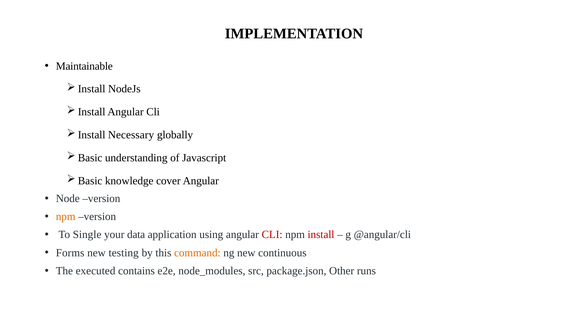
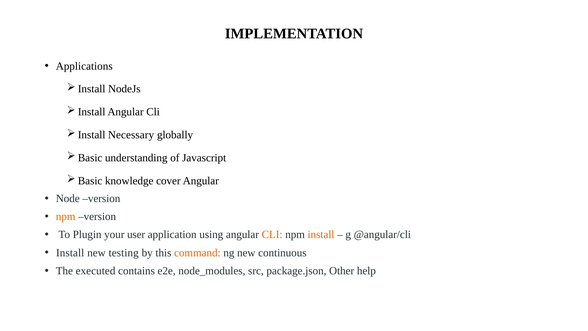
Maintainable: Maintainable -> Applications (84, 66)
Single: Single -> Plugin (87, 234)
data: data -> user (136, 234)
CLI colour: red -> orange (272, 234)
install colour: red -> orange (321, 234)
Forms: Forms -> Install (70, 253)
runs: runs -> help (366, 271)
